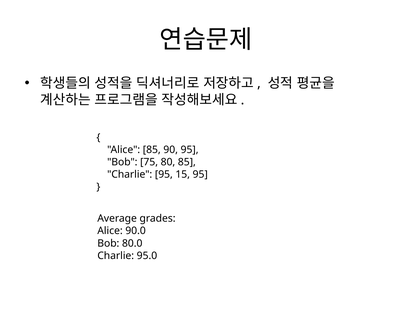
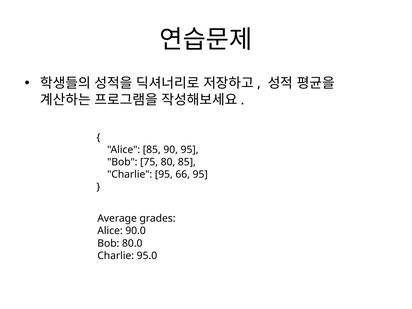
15: 15 -> 66 (183, 175)
